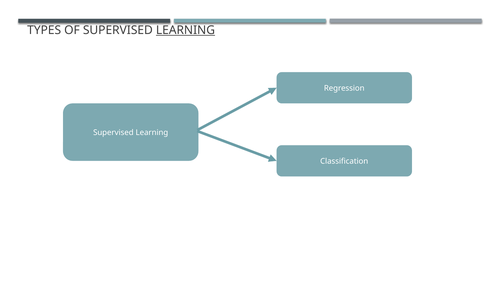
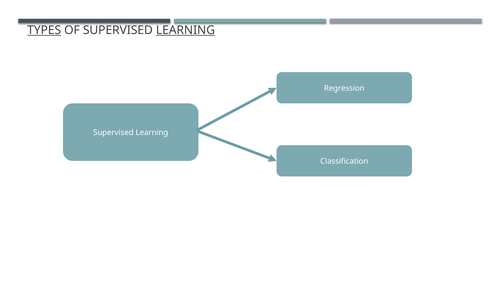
TYPES underline: none -> present (44, 30)
